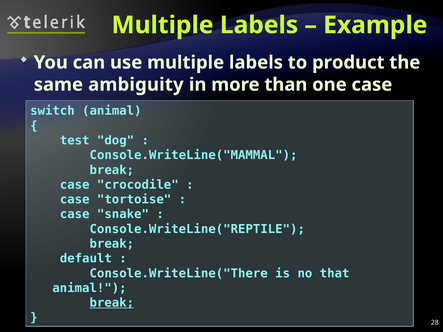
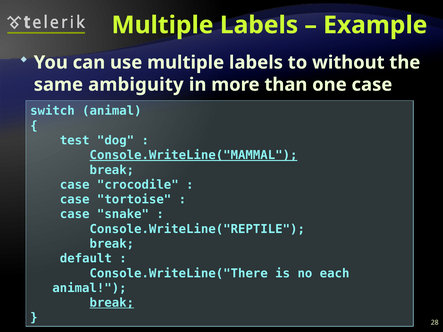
product: product -> without (348, 63)
Console.WriteLine("MAMMAL underline: none -> present (194, 155)
that: that -> each (335, 273)
